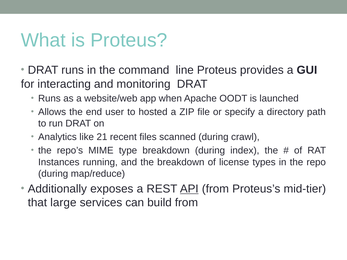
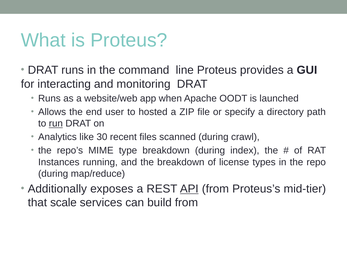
run underline: none -> present (56, 124)
21: 21 -> 30 (102, 137)
large: large -> scale (63, 203)
